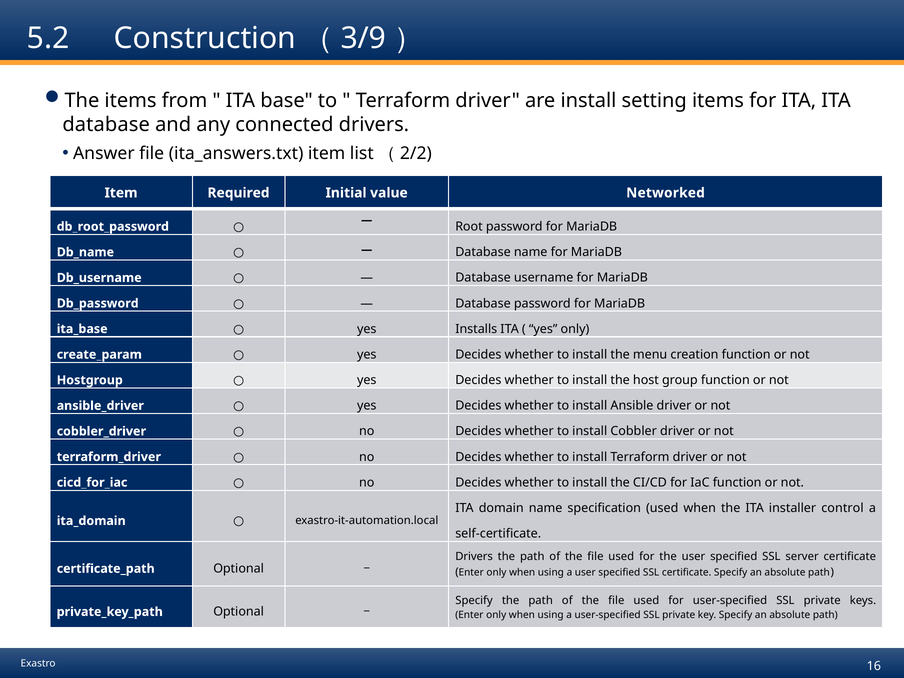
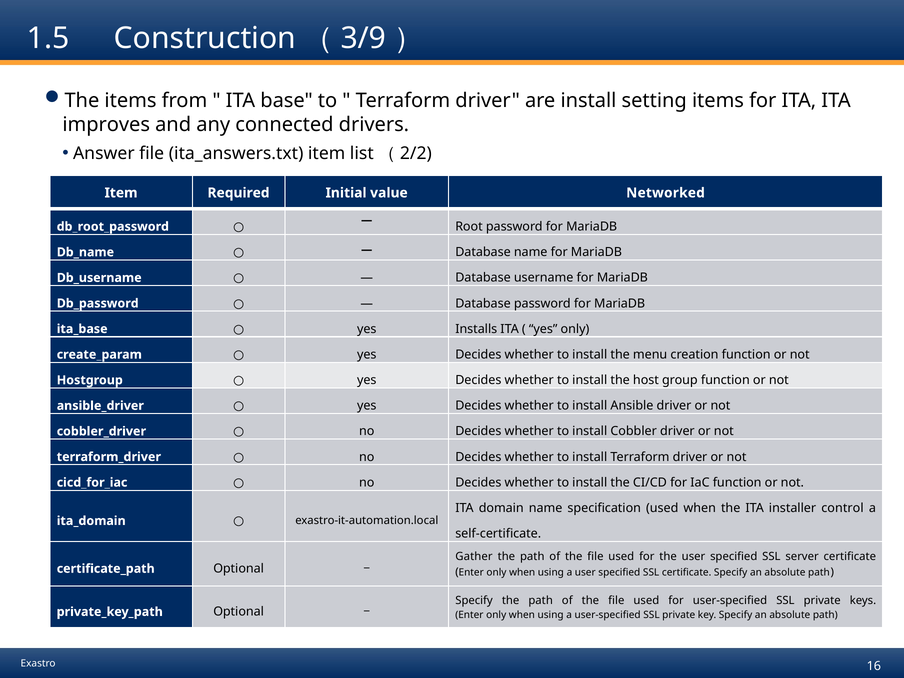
5.2: 5.2 -> 1.5 (48, 38)
database: database -> improves (106, 125)
Drivers: Drivers -> Gather (474, 557)
